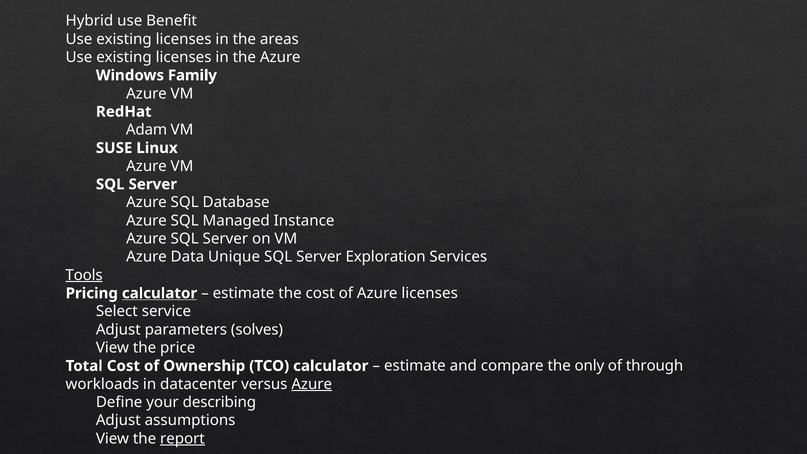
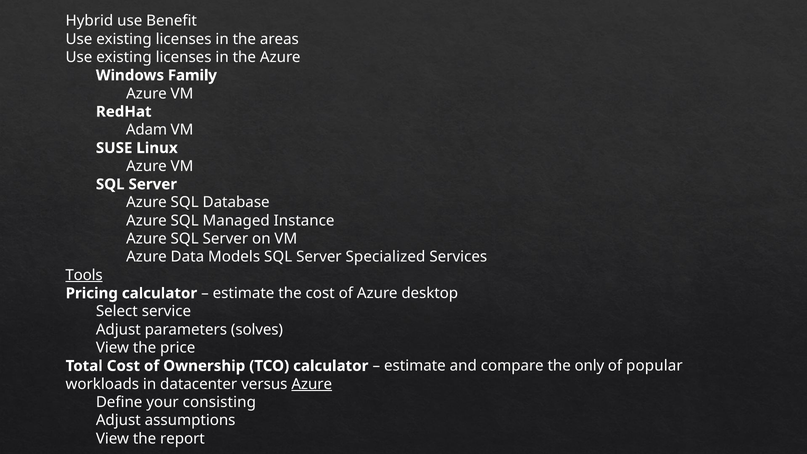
Unique: Unique -> Models (234, 257)
Exploration: Exploration -> Specialized (385, 257)
calculator underline: present -> none (160, 293)
Azure licenses: licenses -> desktop (430, 293)
through: through -> popular (654, 366)
describing: describing -> consisting (219, 402)
report underline: present -> none (182, 439)
